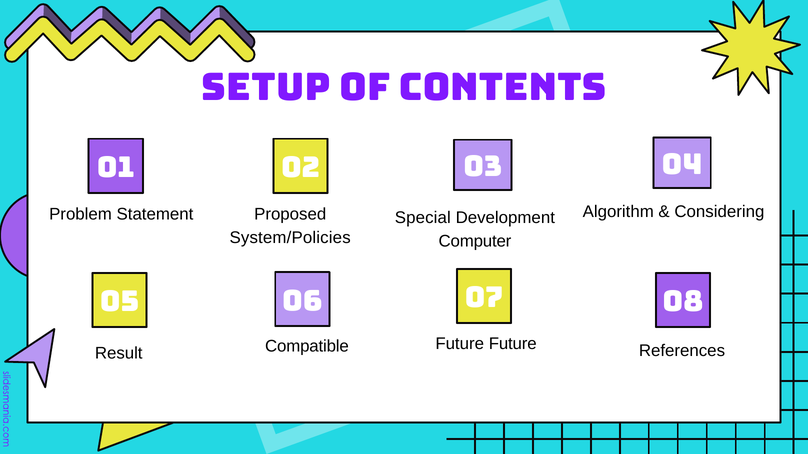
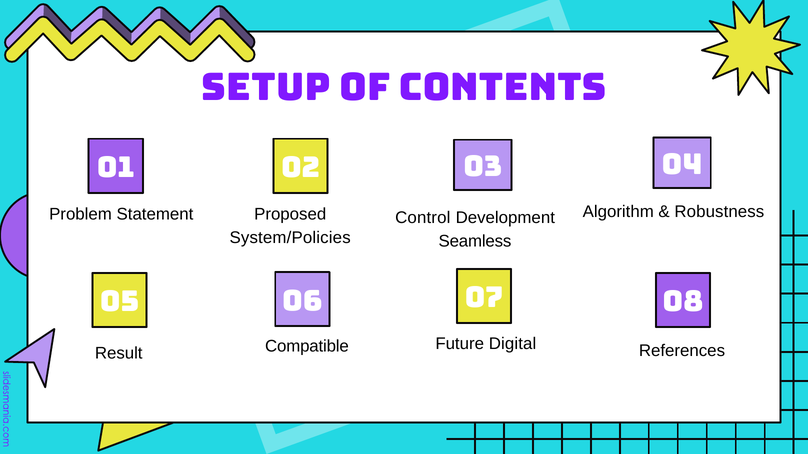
Considering: Considering -> Robustness (719, 212)
Special: Special -> Control (423, 218)
Computer: Computer -> Seamless (475, 241)
Future Future: Future -> Digital (513, 344)
